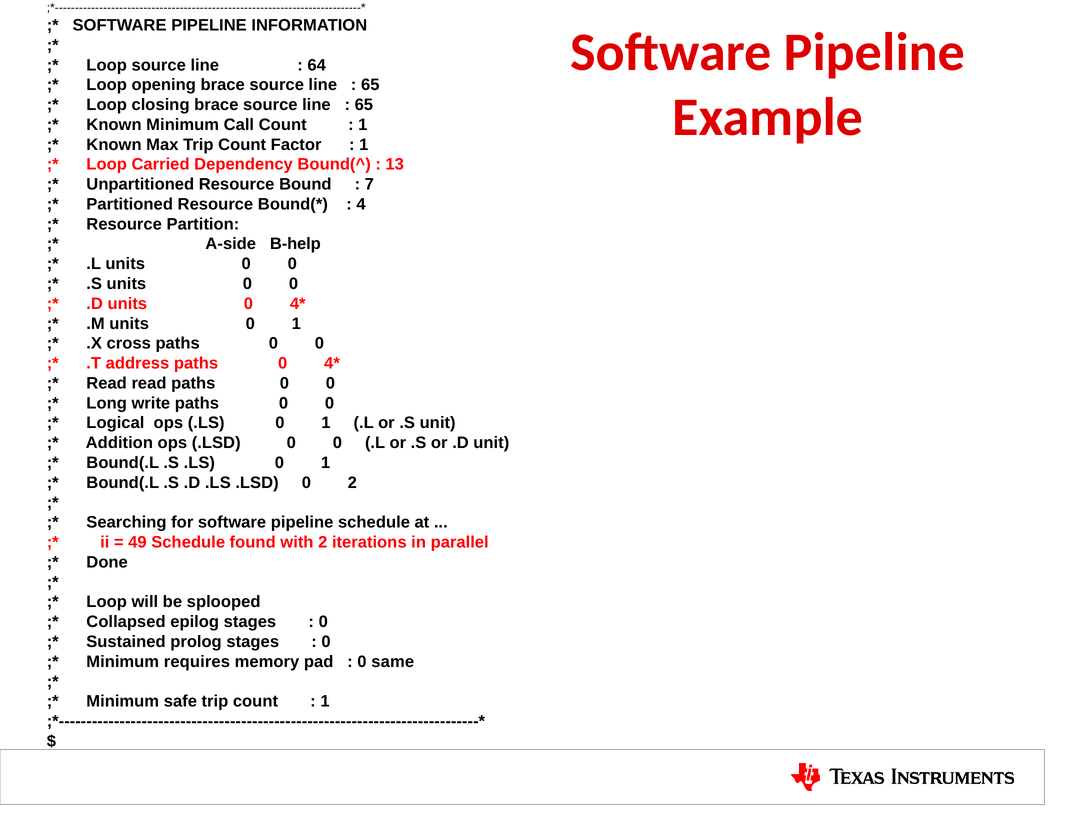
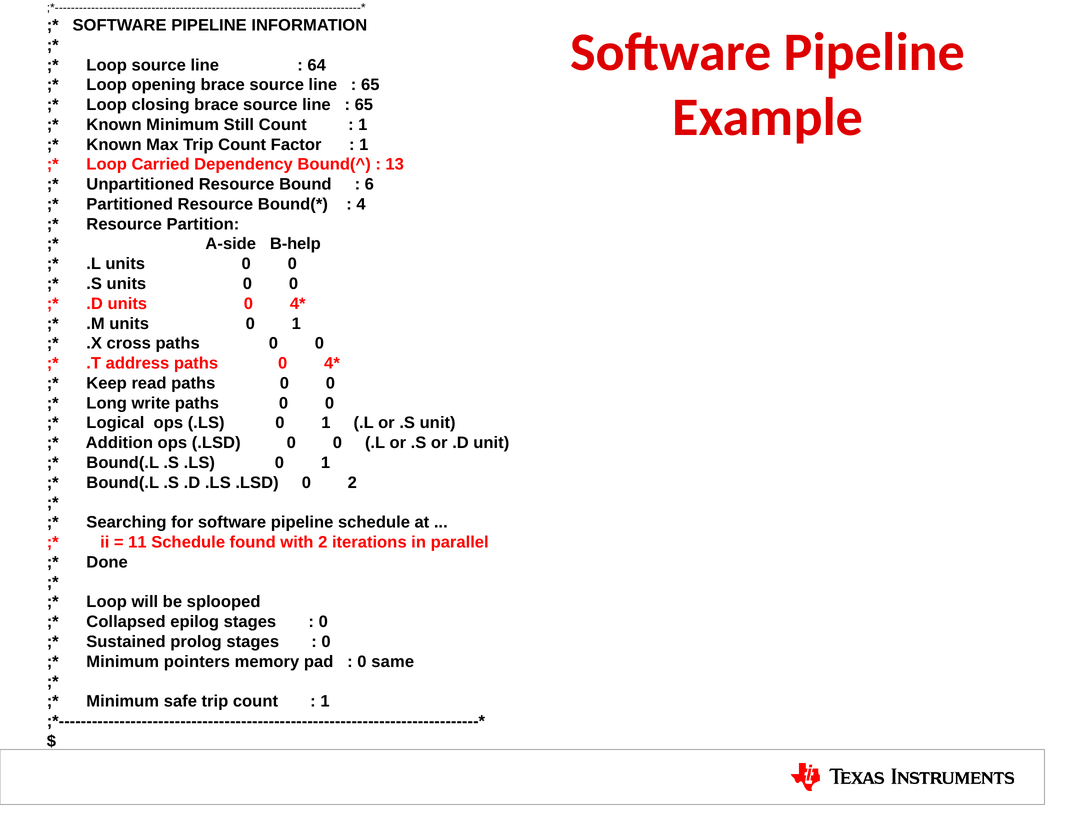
Call: Call -> Still (239, 125)
7: 7 -> 6 (369, 184)
Read: Read -> Keep (107, 383)
49: 49 -> 11 (137, 542)
requires: requires -> pointers (197, 662)
